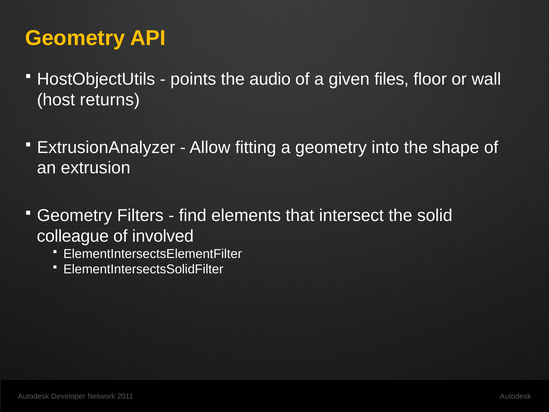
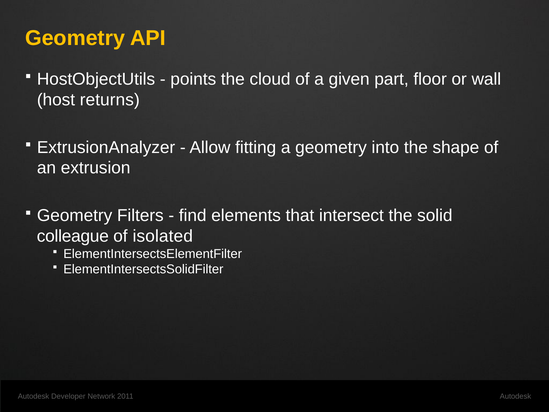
audio: audio -> cloud (270, 79)
files: files -> part (392, 79)
involved: involved -> isolated (163, 236)
